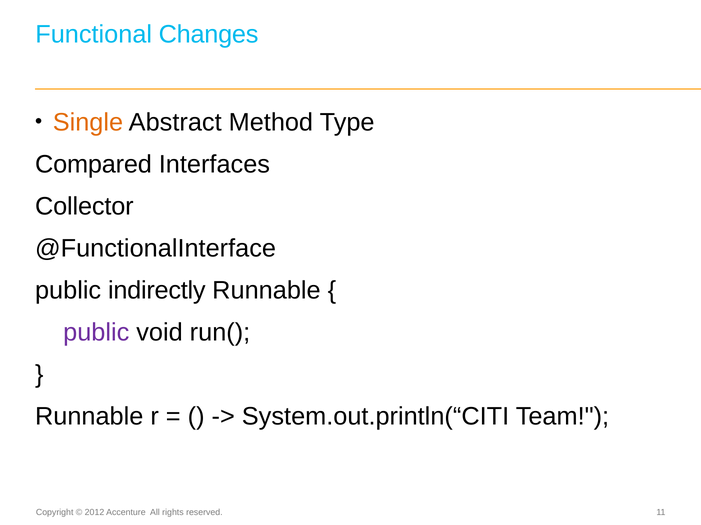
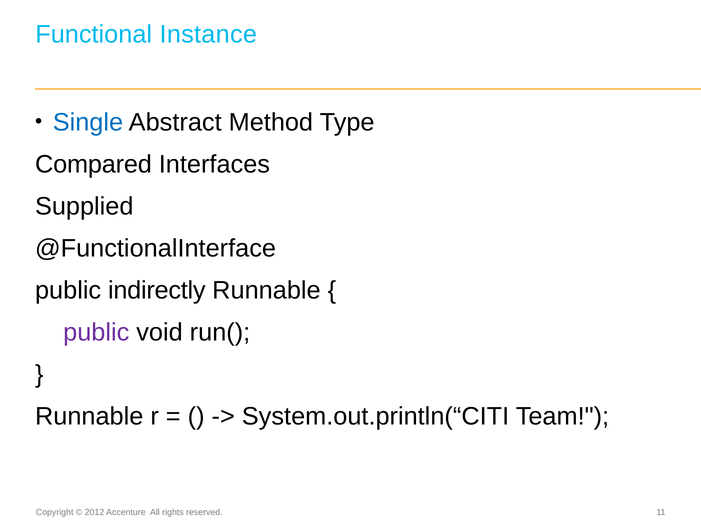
Changes: Changes -> Instance (208, 35)
Single colour: orange -> blue (88, 123)
Collector: Collector -> Supplied (84, 207)
